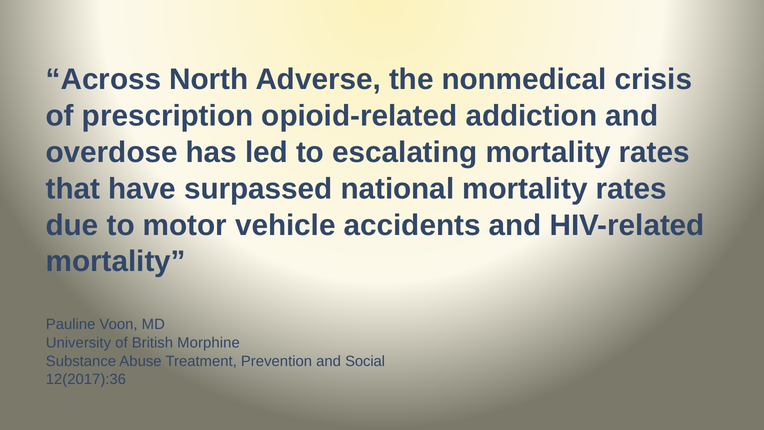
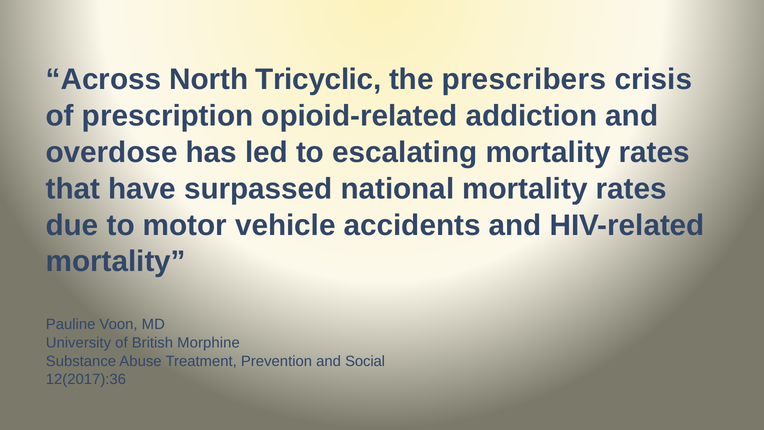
Adverse: Adverse -> Tricyclic (318, 79)
nonmedical: nonmedical -> prescribers (524, 79)
